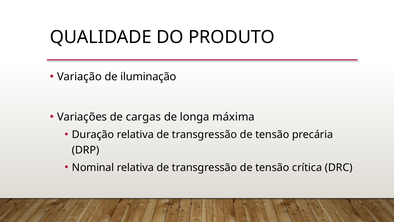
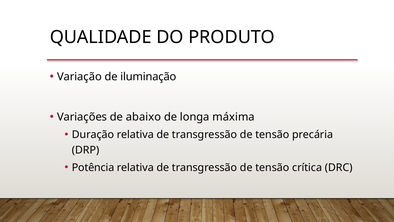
cargas: cargas -> abaixo (143, 117)
Nominal: Nominal -> Potência (93, 167)
